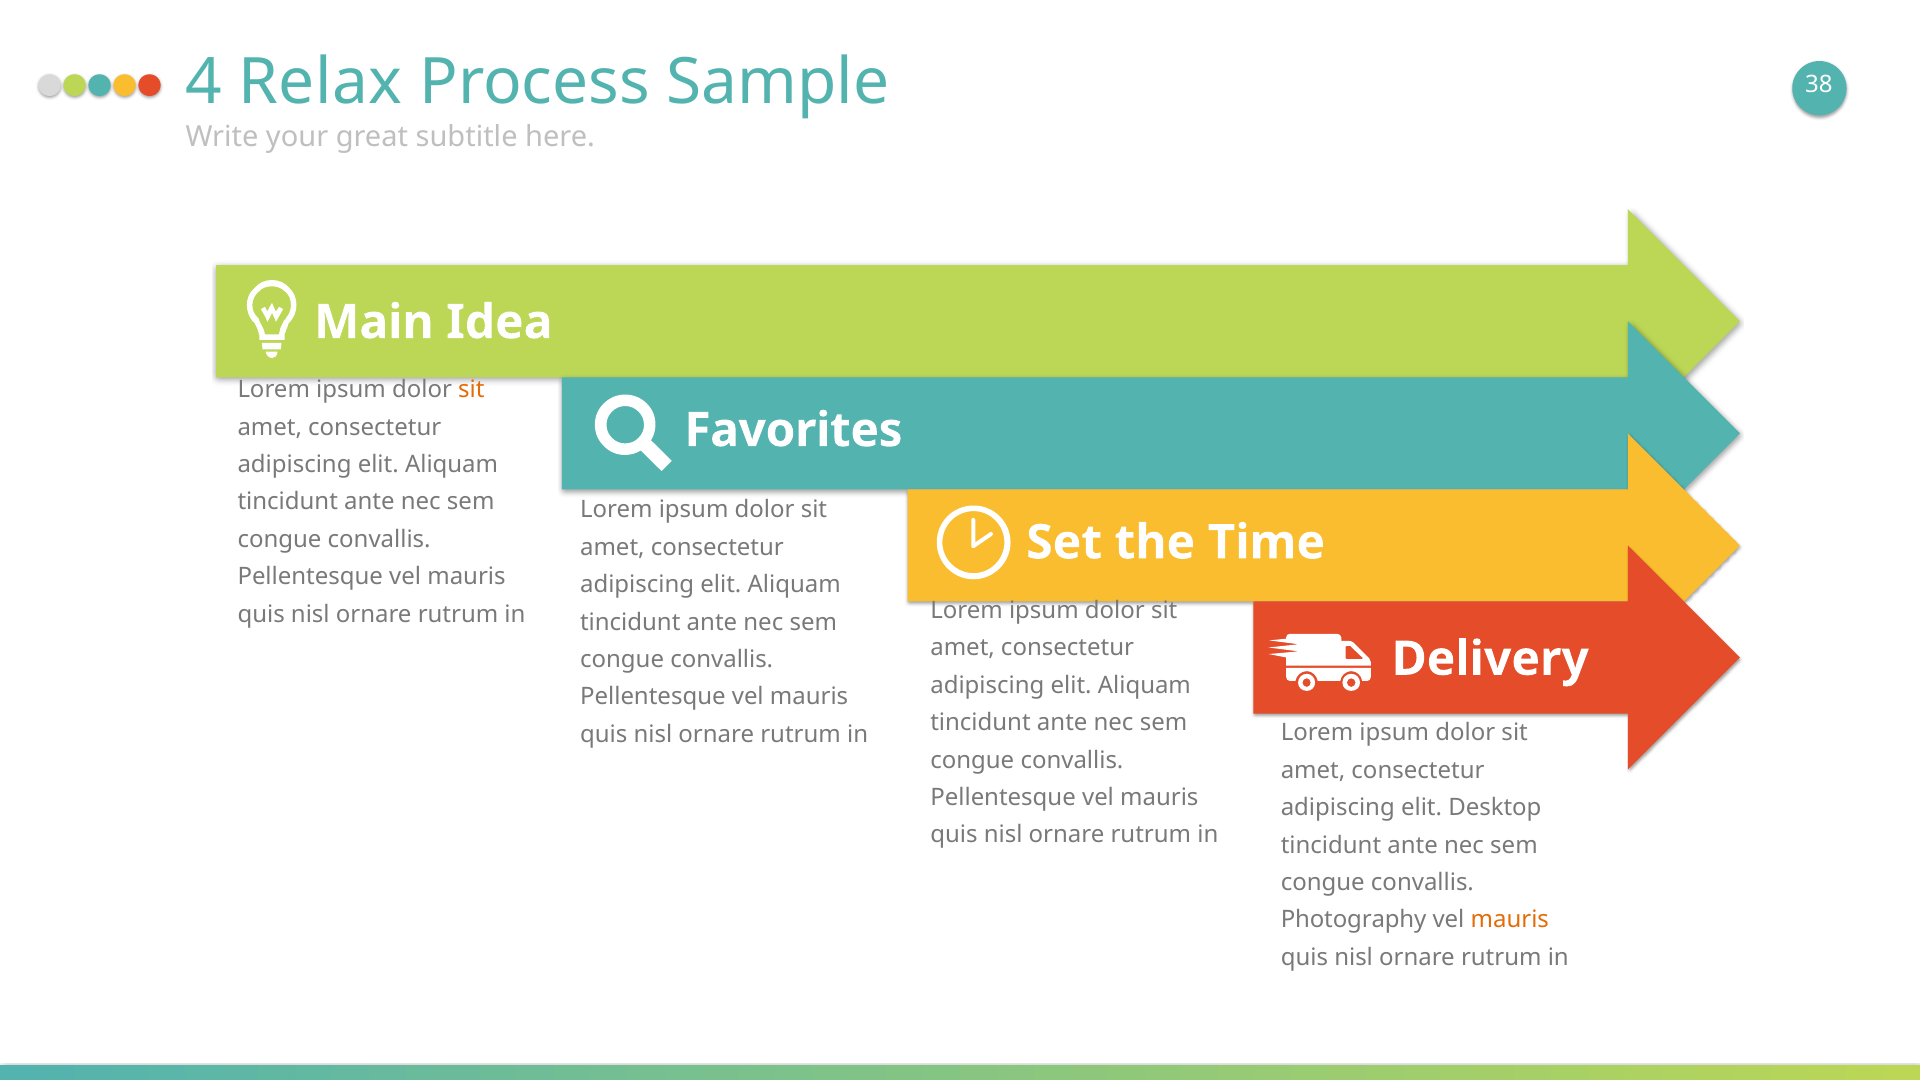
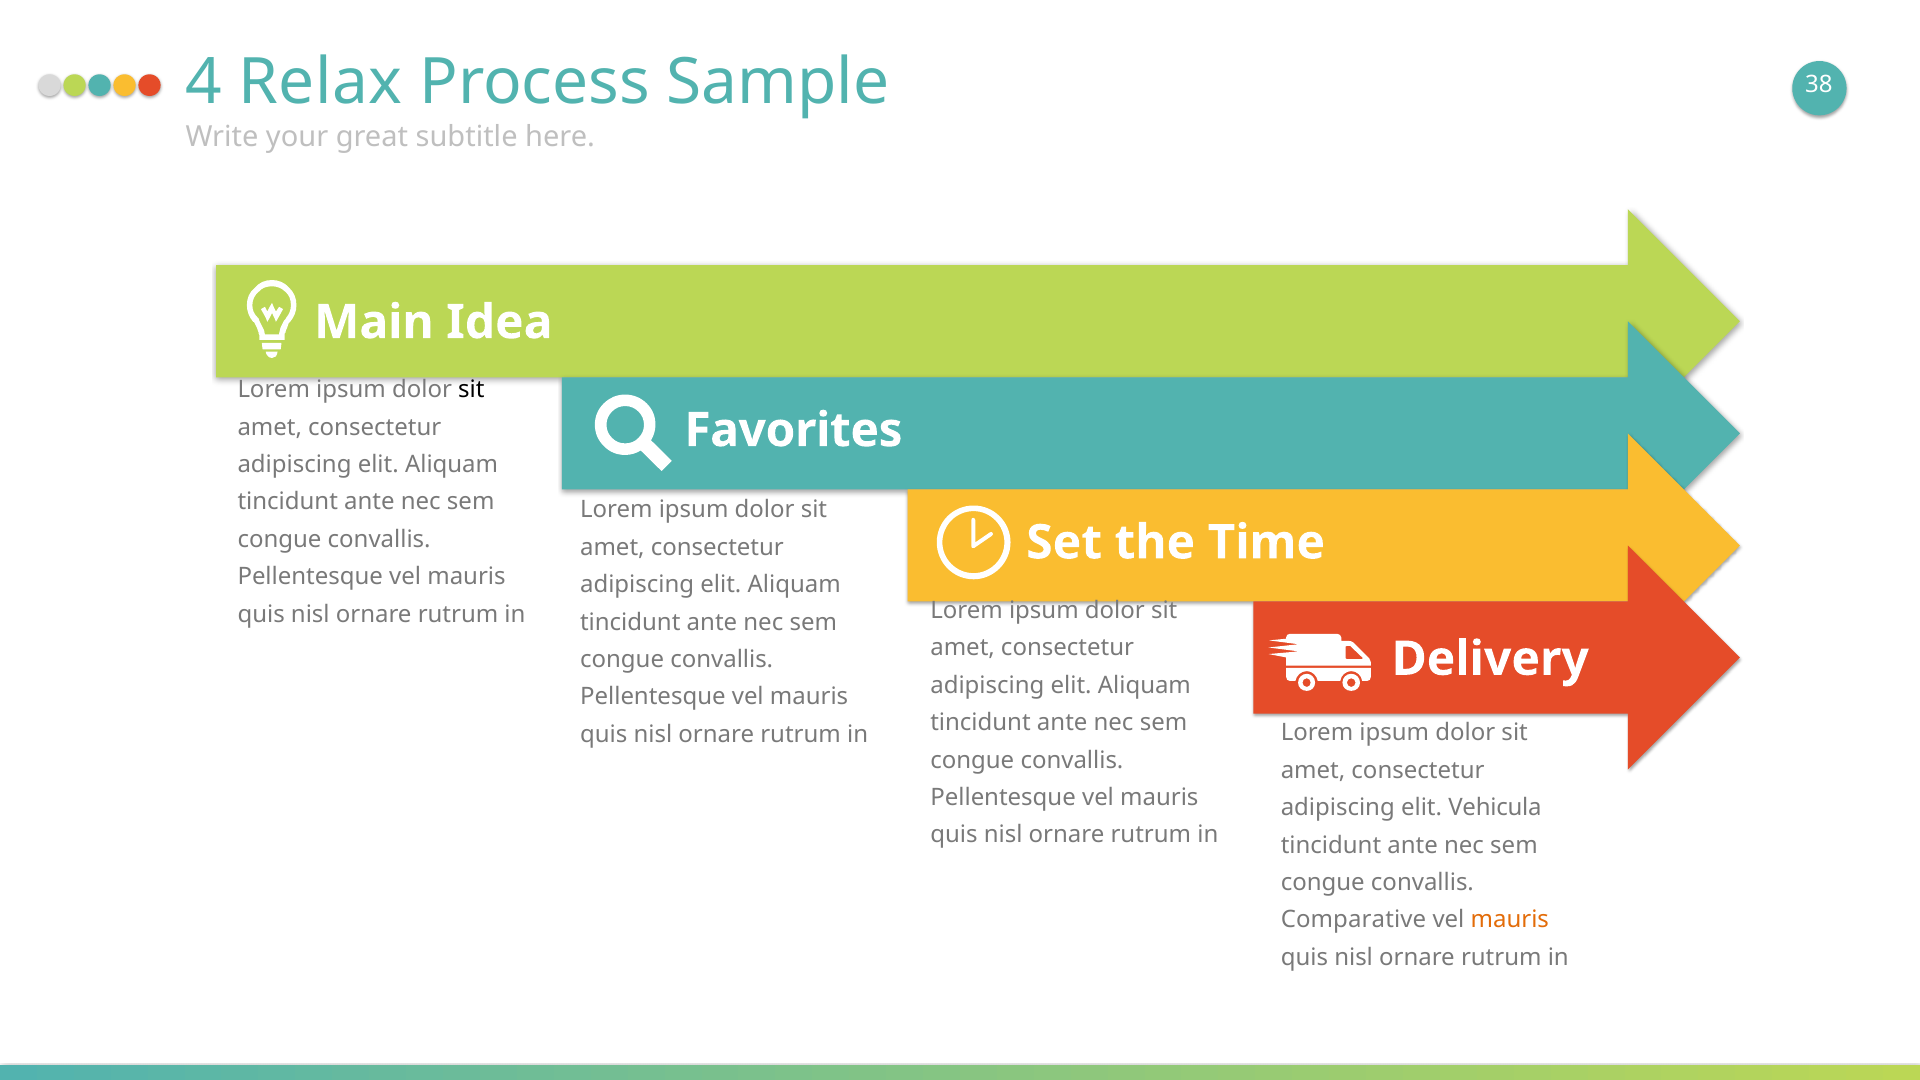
sit colour: orange -> black (471, 390)
Desktop: Desktop -> Vehicula (1495, 808)
Photography: Photography -> Comparative (1353, 920)
